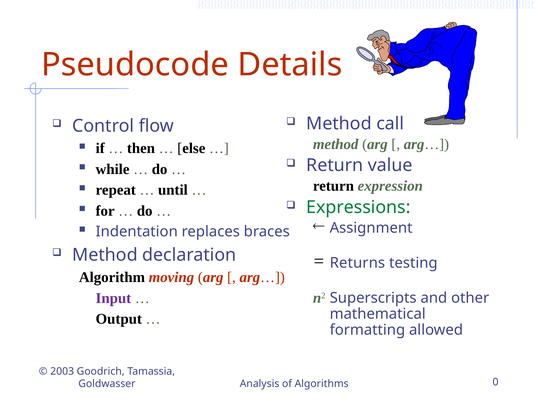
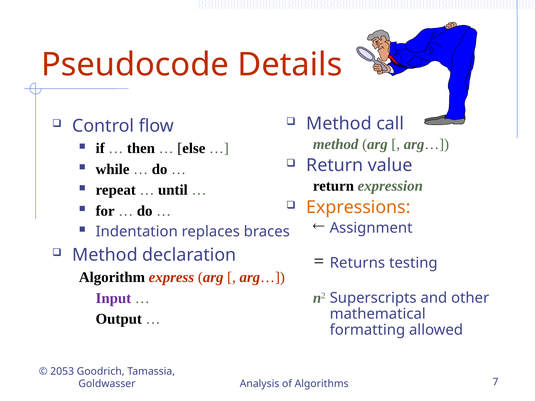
Expressions colour: green -> orange (358, 207)
moving: moving -> express (171, 277)
2003: 2003 -> 2053 (62, 372)
0: 0 -> 7 (496, 382)
